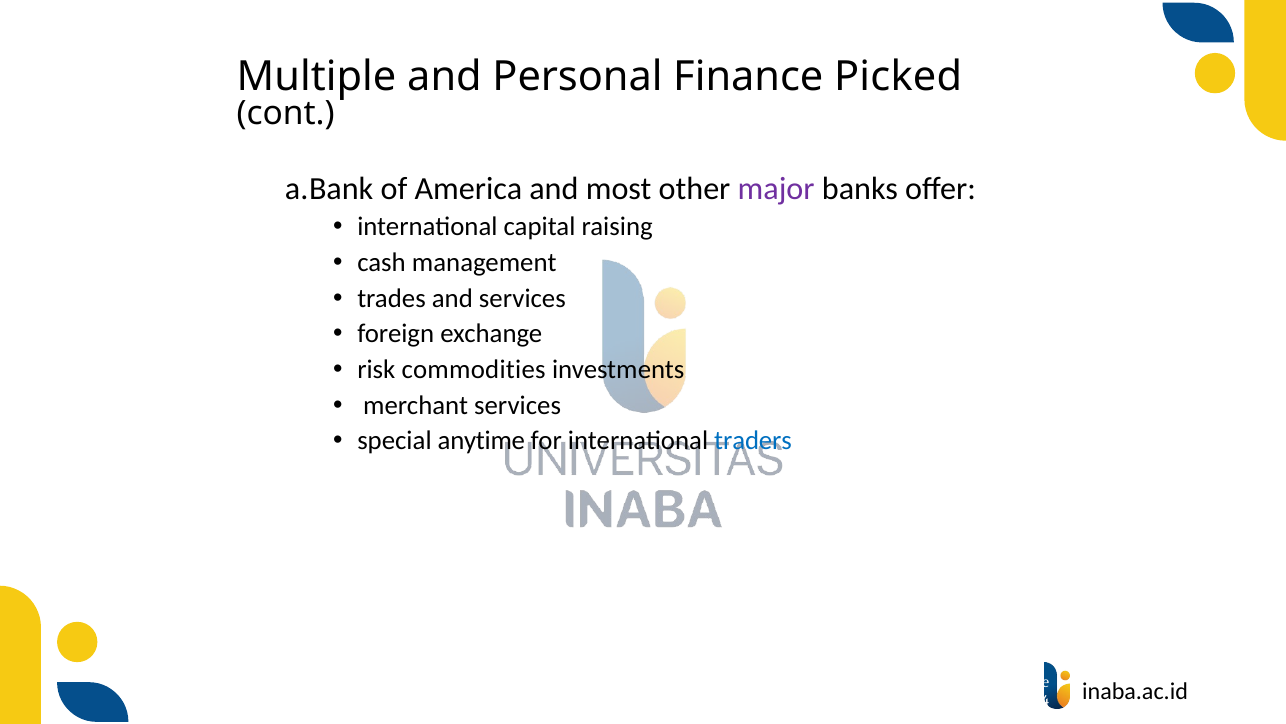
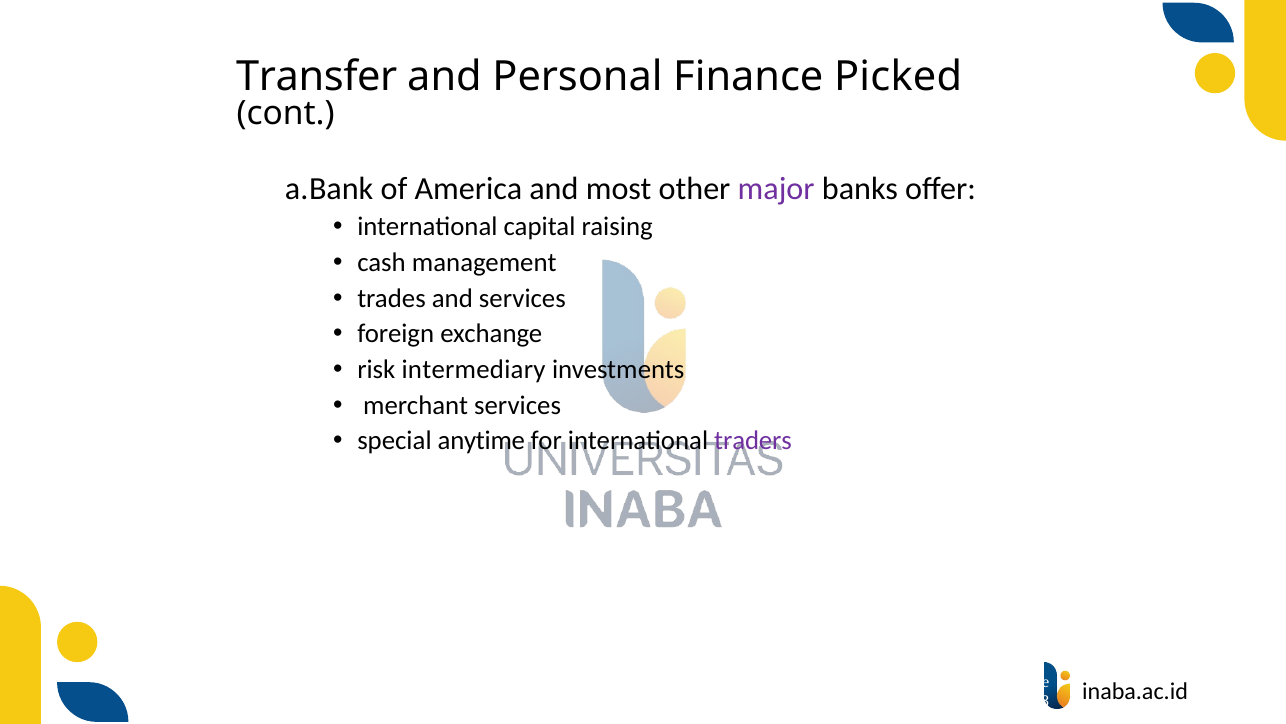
Multiple: Multiple -> Transfer (317, 76)
commodities: commodities -> intermediary (474, 369)
traders colour: blue -> purple (753, 441)
2084: 2084 -> 2023 (1033, 700)
